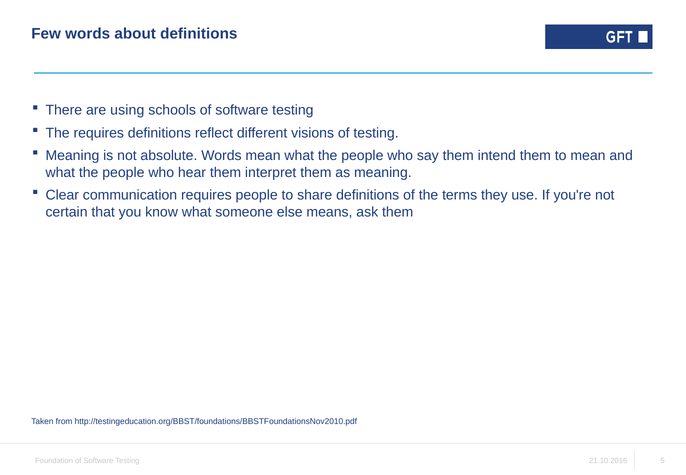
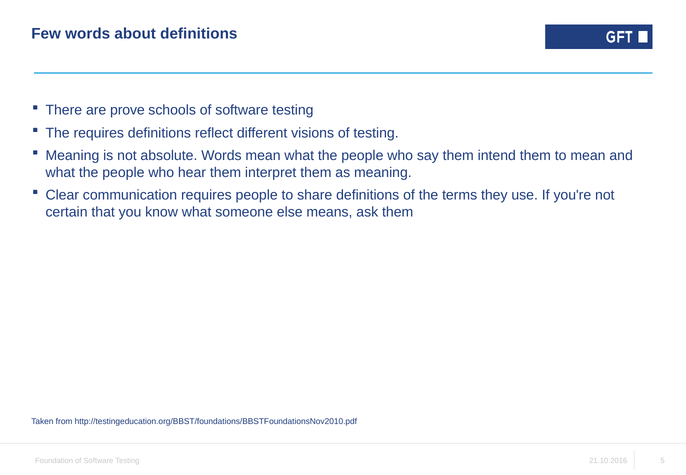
using: using -> prove (127, 110)
